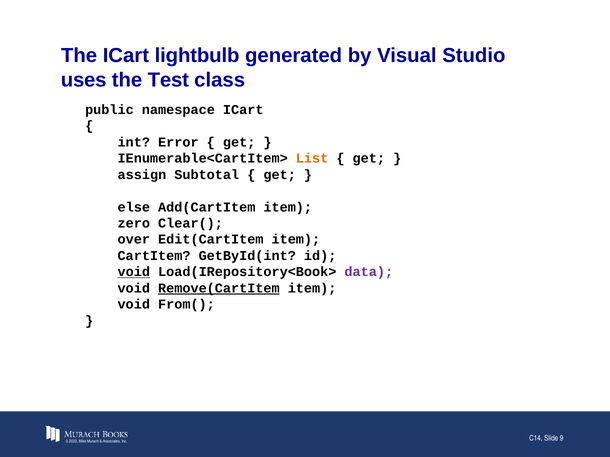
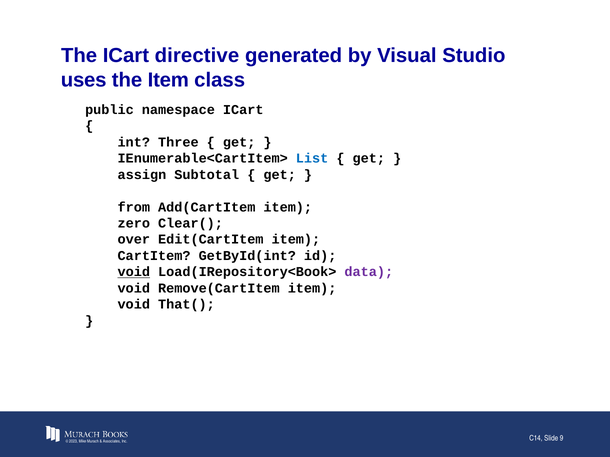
lightbulb: lightbulb -> directive (197, 56)
the Test: Test -> Item (168, 80)
Error: Error -> Three (178, 142)
List colour: orange -> blue (312, 159)
else: else -> from (134, 207)
Remove(CartItem underline: present -> none (219, 289)
From(: From( -> That( (186, 305)
